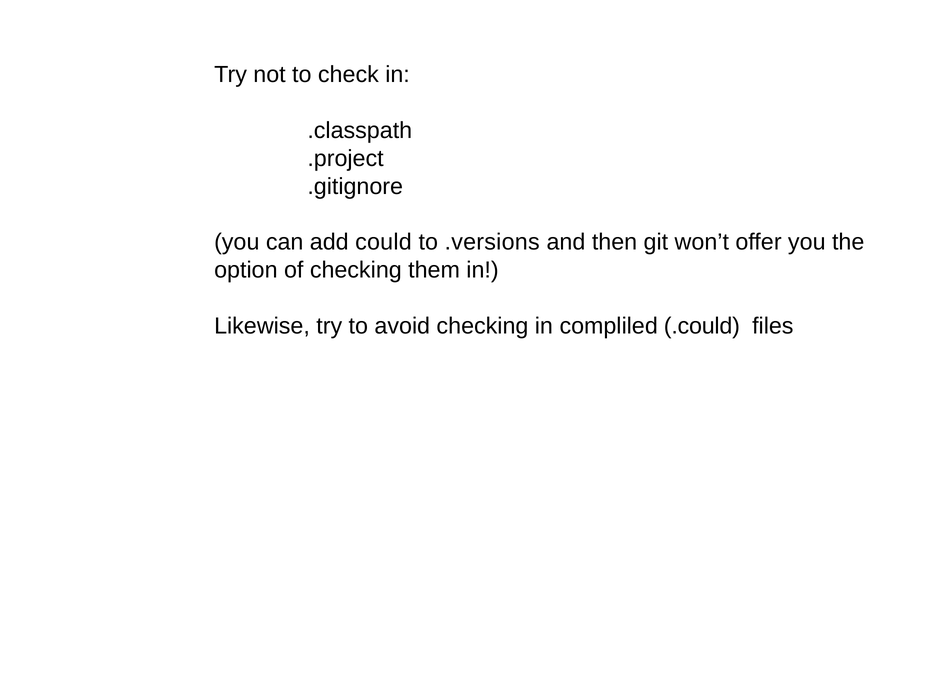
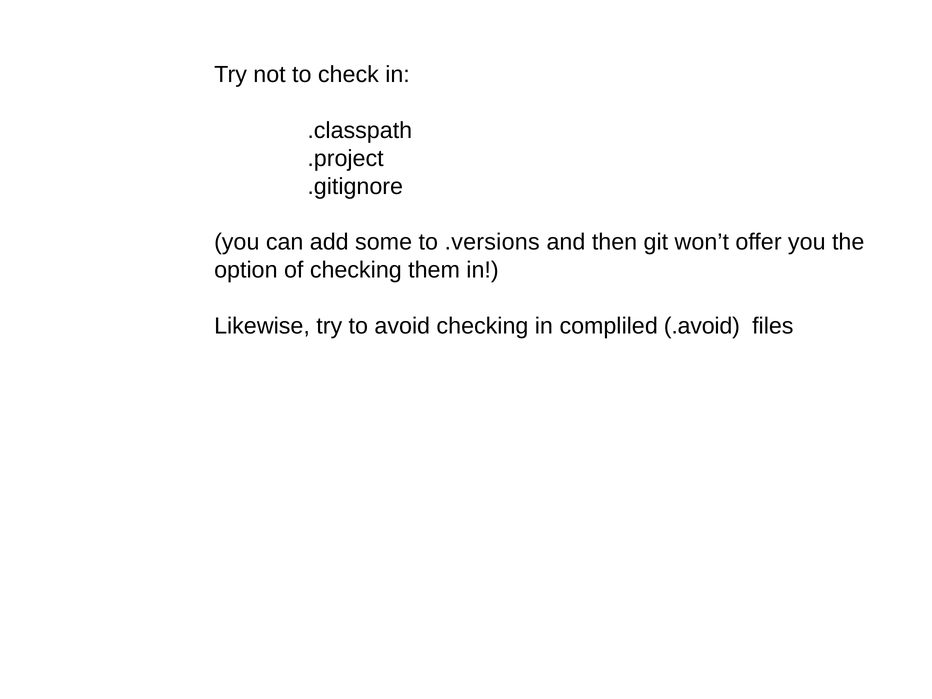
could: could -> some (384, 242)
.could: .could -> .avoid (702, 326)
